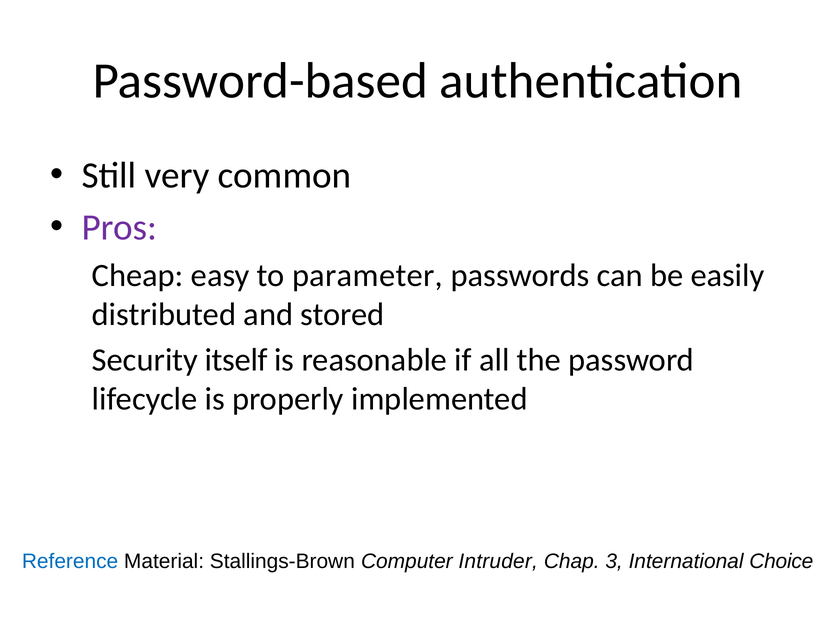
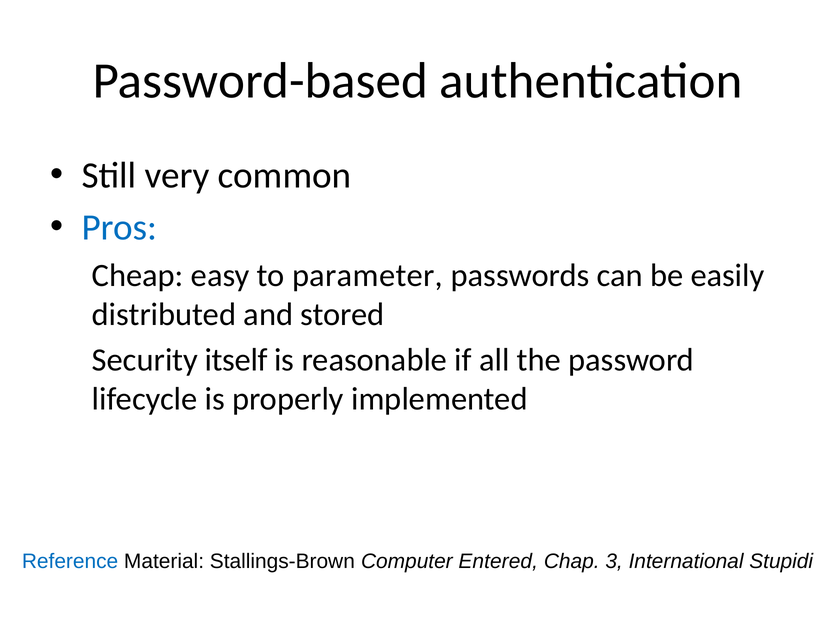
Pros colour: purple -> blue (119, 227)
Intruder: Intruder -> Entered (498, 561)
Choice: Choice -> Stupidi (781, 561)
